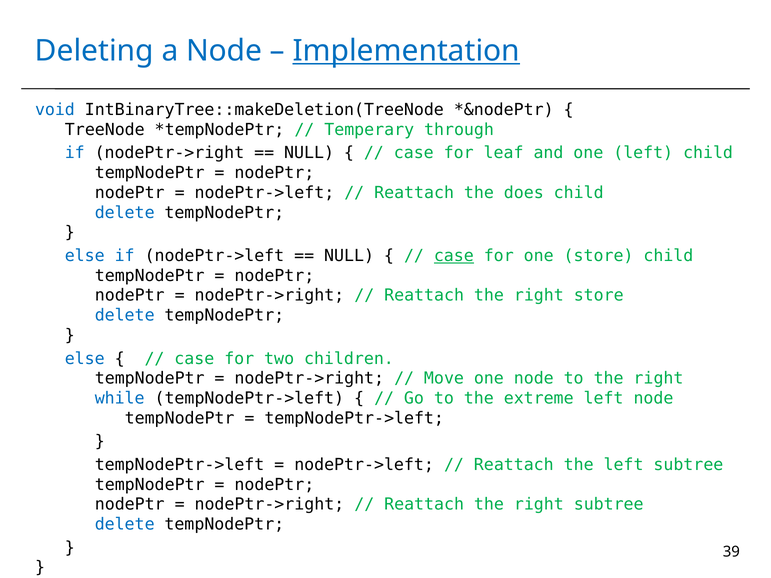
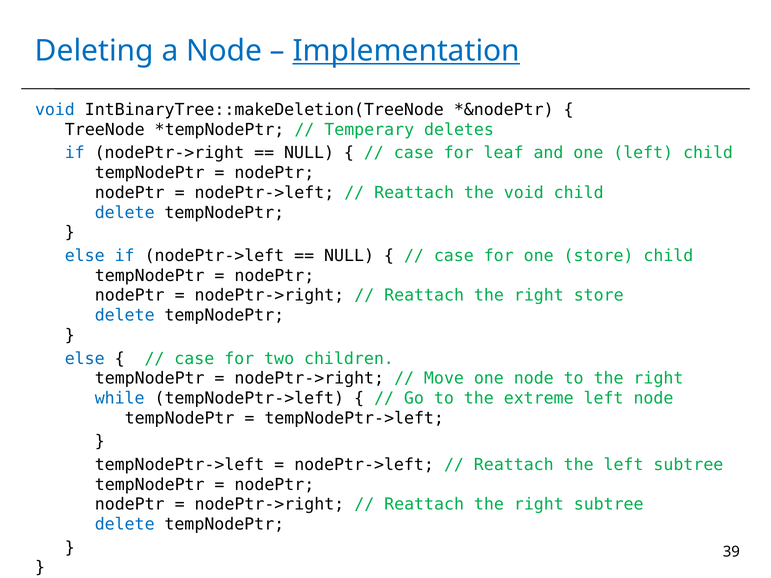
through: through -> deletes (459, 130)
the does: does -> void (524, 193)
case underline: present -> none (454, 256)
